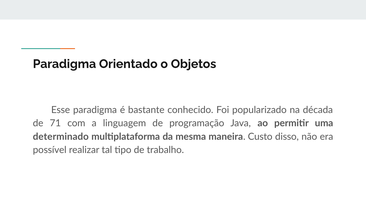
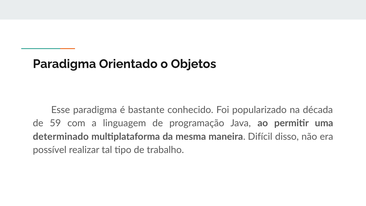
71: 71 -> 59 (55, 123)
Custo: Custo -> Difícil (260, 137)
